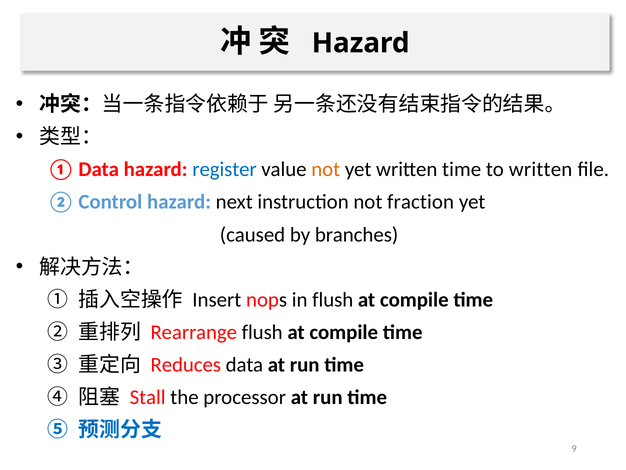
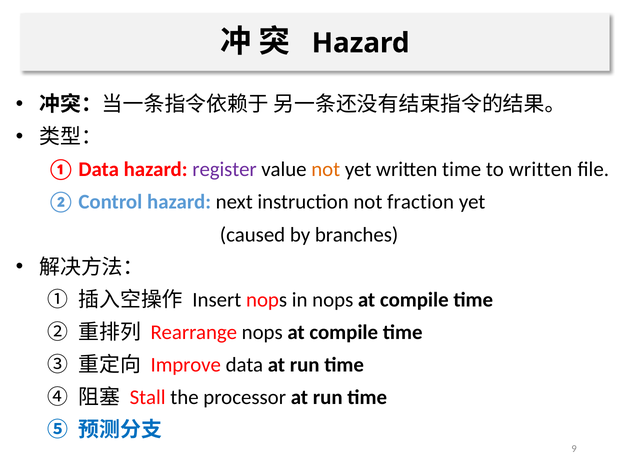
register colour: blue -> purple (225, 169)
in flush: flush -> nops (333, 299)
Rearrange flush: flush -> nops (262, 332)
Reduces: Reduces -> Improve (186, 365)
